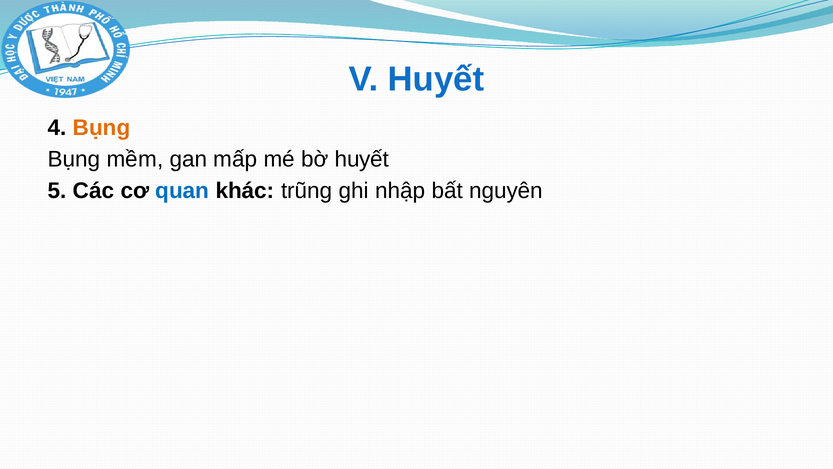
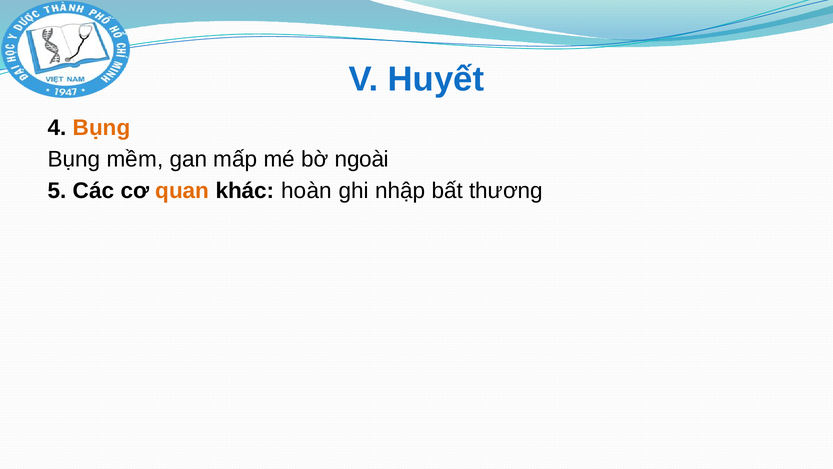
bờ huyết: huyết -> ngoài (362, 159)
quan colour: blue -> orange (182, 191)
trũng: trũng -> hoàn (307, 191)
nguyên: nguyên -> thương (506, 191)
